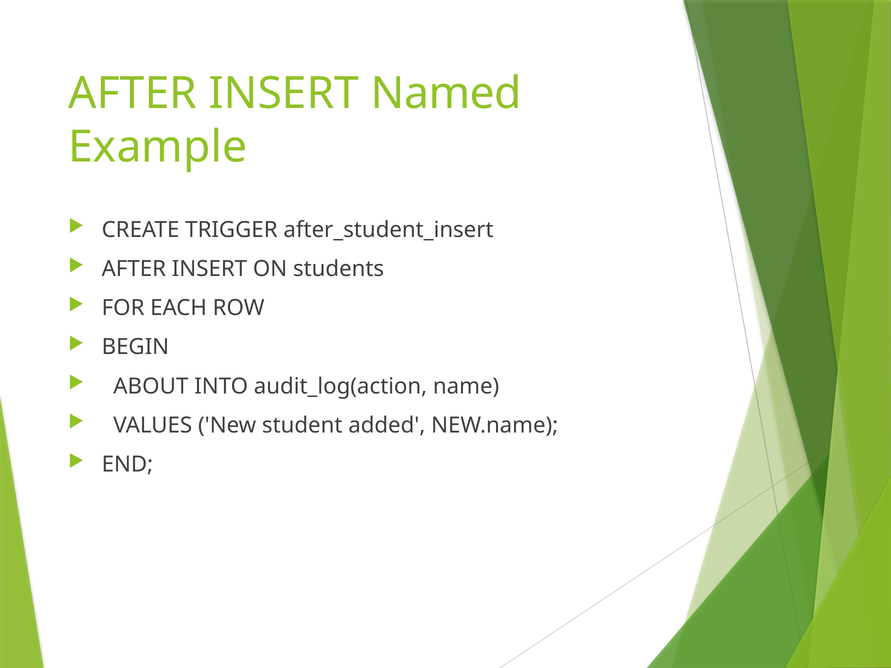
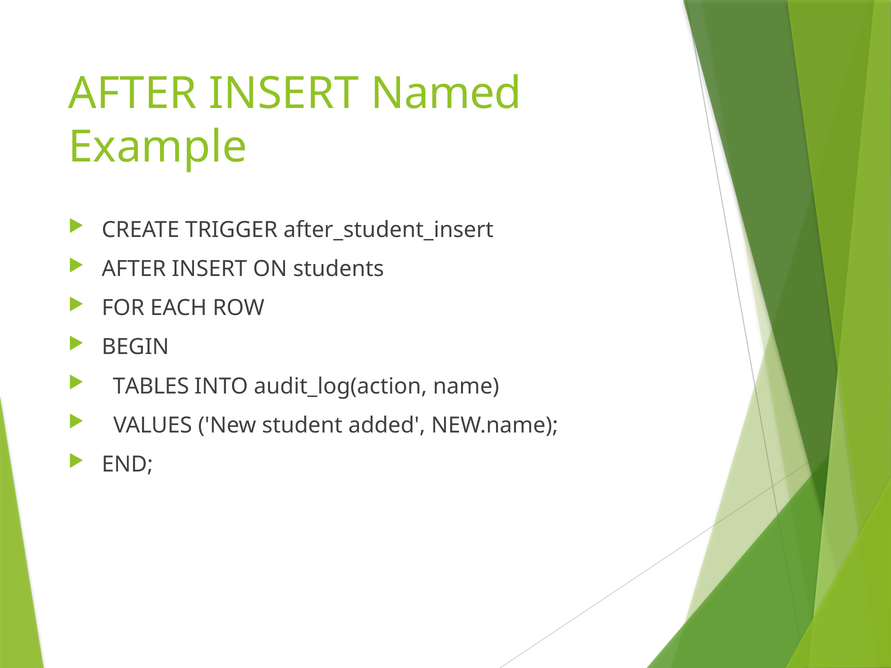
ABOUT: ABOUT -> TABLES (151, 386)
